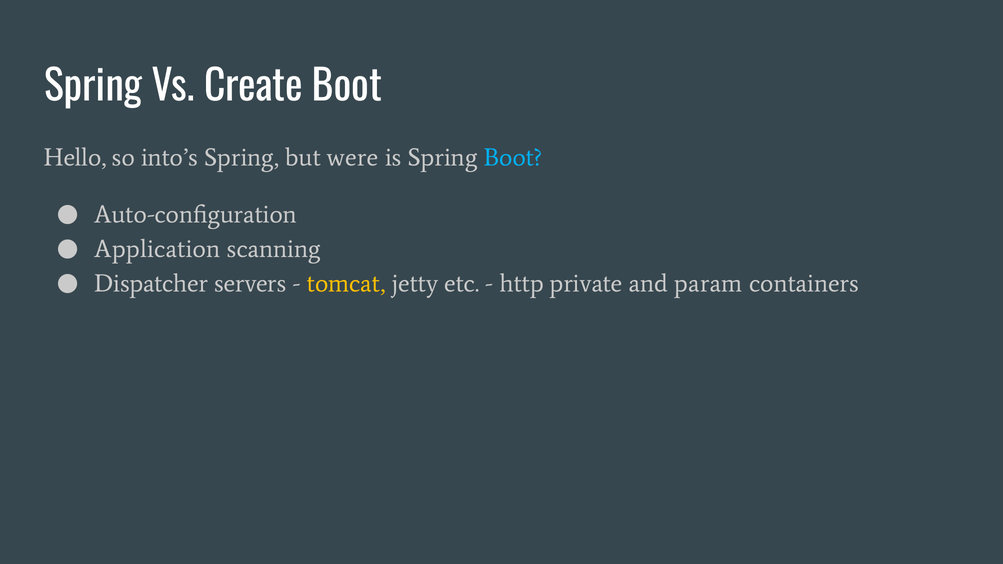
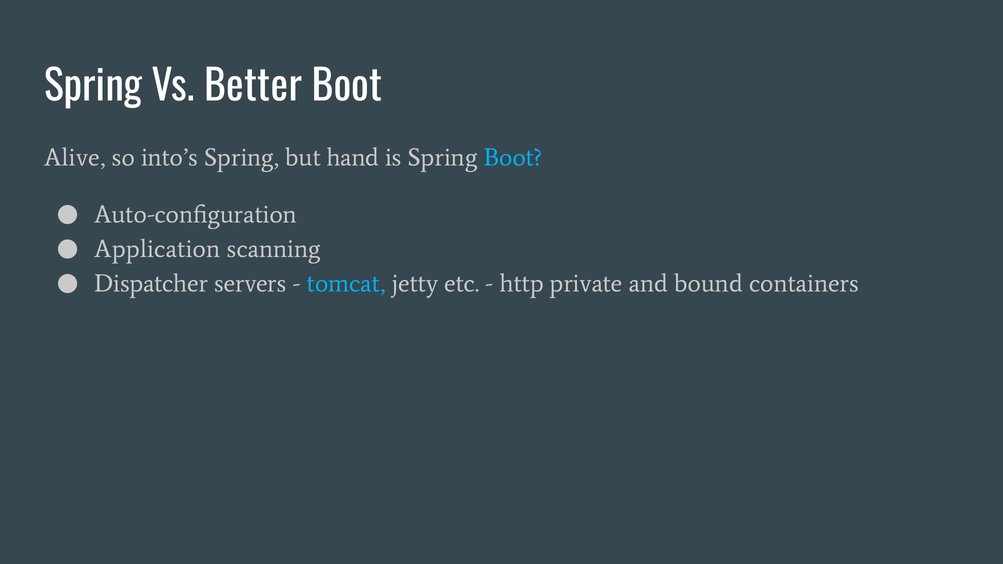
Create: Create -> Better (253, 87)
Hello: Hello -> Alive (75, 158)
were: were -> hand (353, 158)
tomcat colour: yellow -> light blue (346, 284)
param: param -> bound (708, 284)
